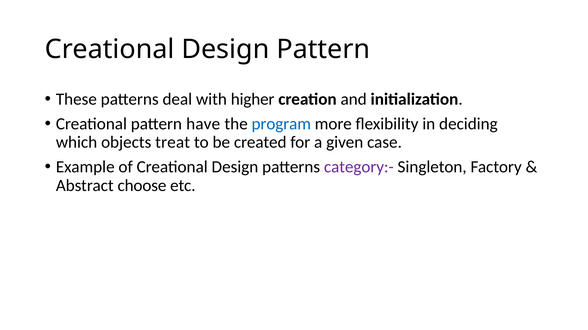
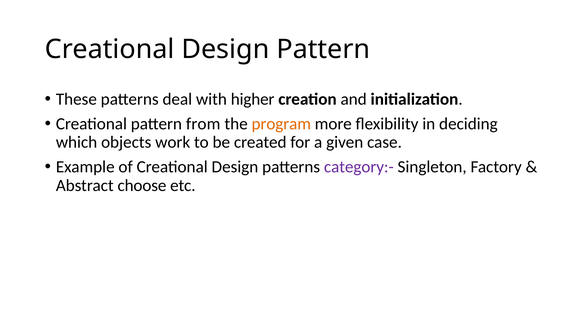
have: have -> from (203, 124)
program colour: blue -> orange (281, 124)
treat: treat -> work (173, 143)
